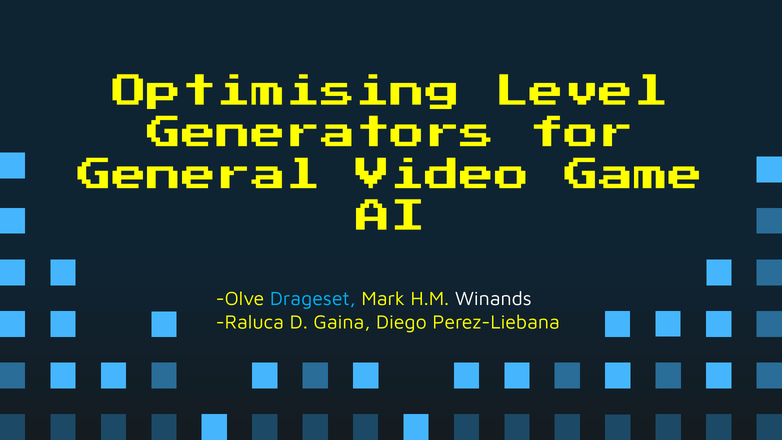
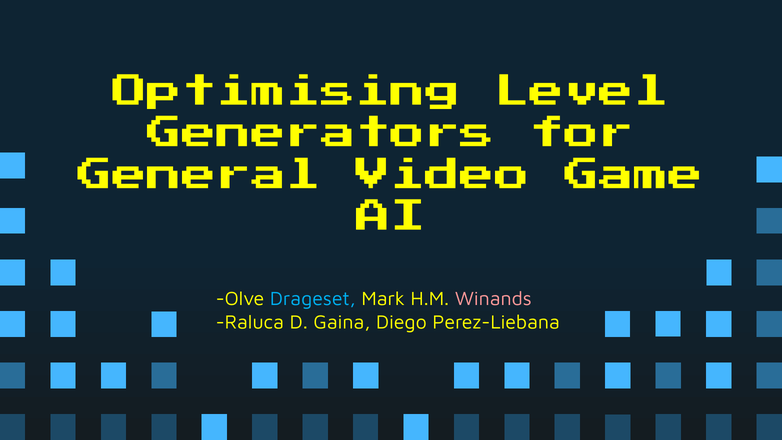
Winands colour: white -> pink (493, 299)
